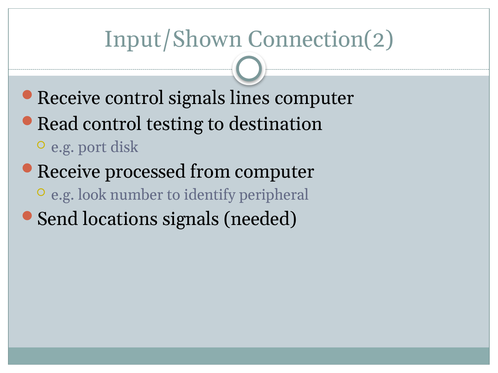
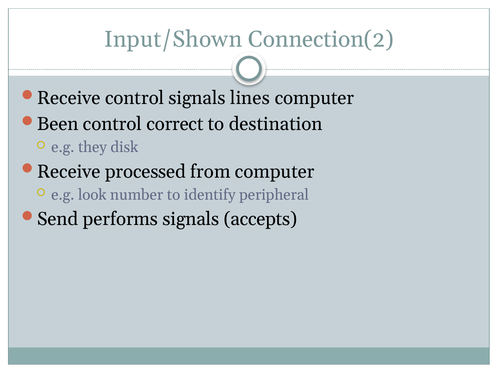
Read: Read -> Been (58, 124)
testing: testing -> correct (175, 124)
port: port -> they (92, 147)
locations: locations -> performs (120, 219)
needed: needed -> accepts (260, 219)
